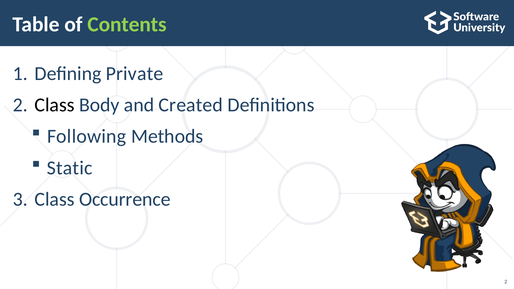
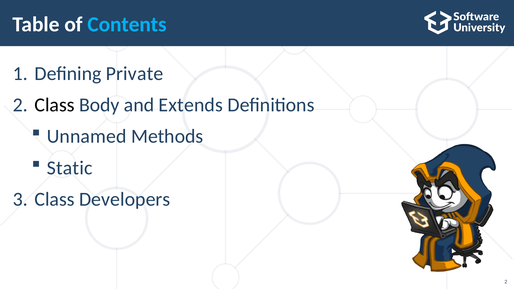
Contents colour: light green -> light blue (127, 24)
Created: Created -> Extends (191, 105)
Following: Following -> Unnamed (87, 137)
Occurrence: Occurrence -> Developers (125, 199)
